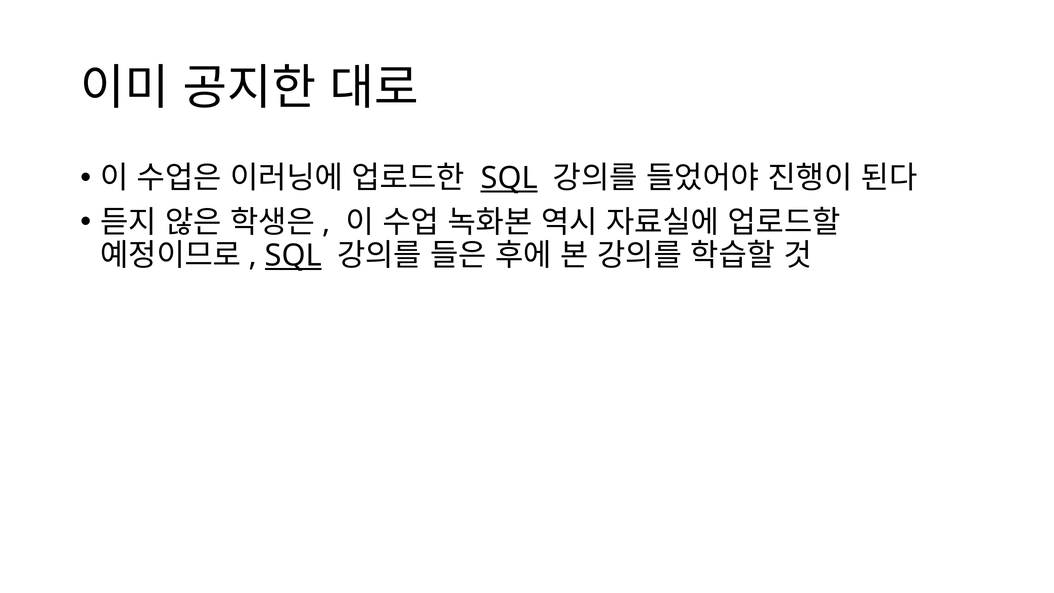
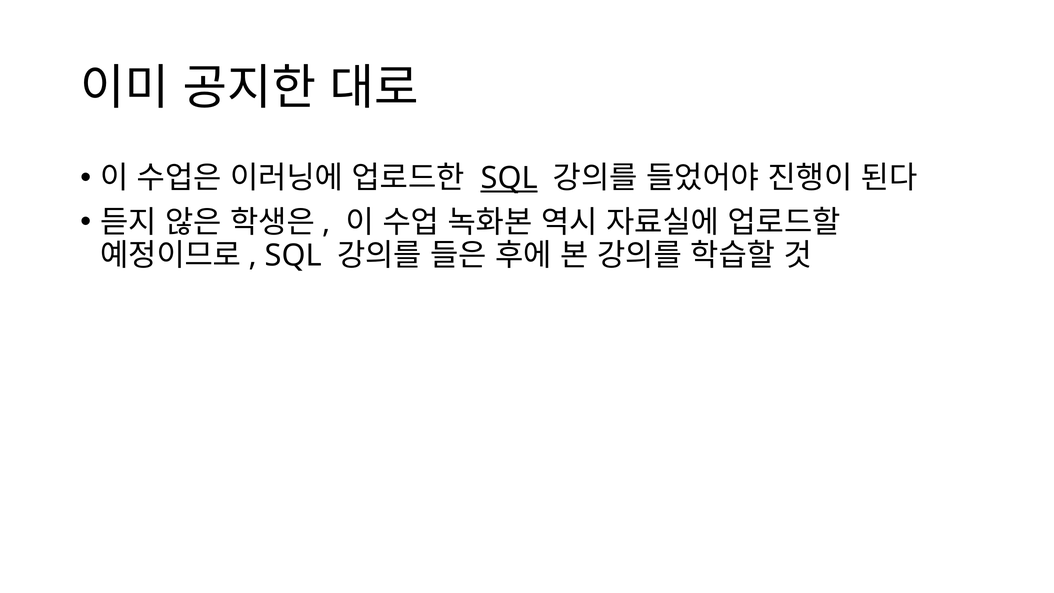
SQL underline: present -> none (293, 256)
